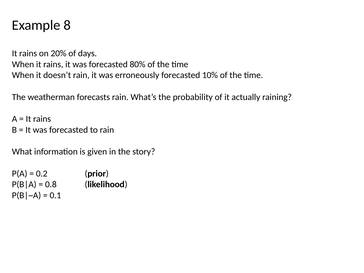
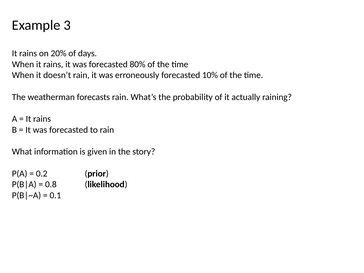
8: 8 -> 3 (67, 25)
